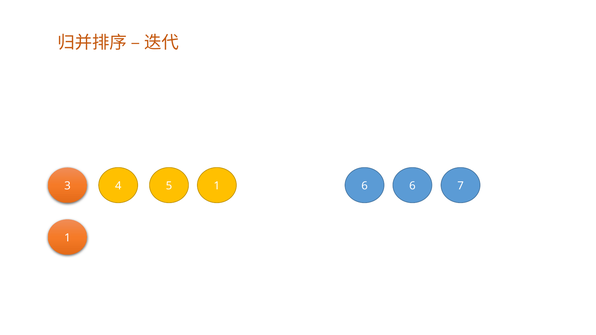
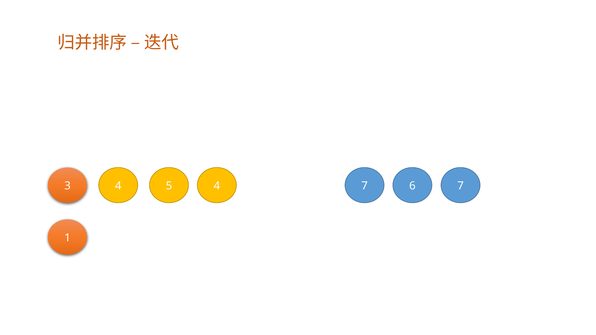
3 1: 1 -> 4 (217, 186)
4 6: 6 -> 7 (365, 186)
